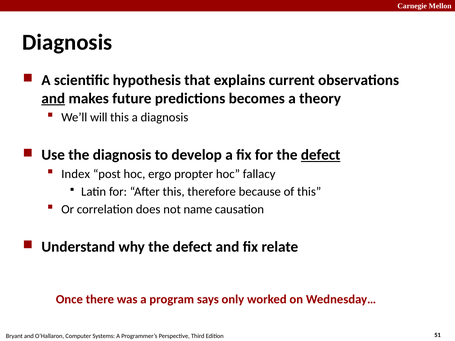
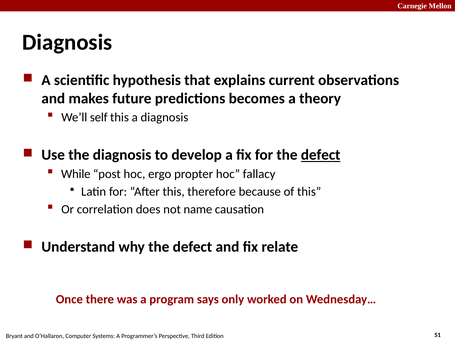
and underline: present -> none (53, 98)
will: will -> self (99, 117)
Index: Index -> While (76, 174)
